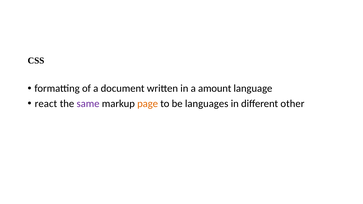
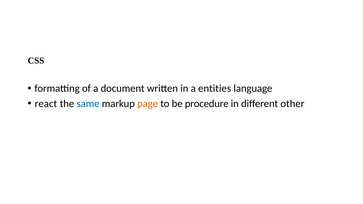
amount: amount -> entities (215, 89)
same colour: purple -> blue (88, 104)
languages: languages -> procedure (207, 104)
